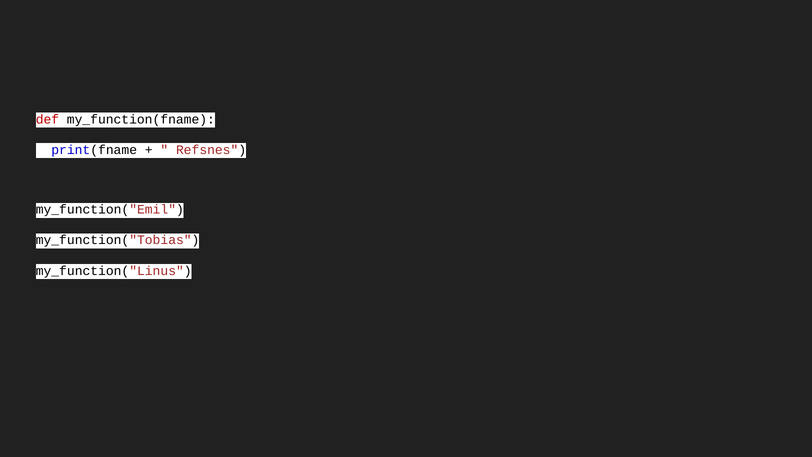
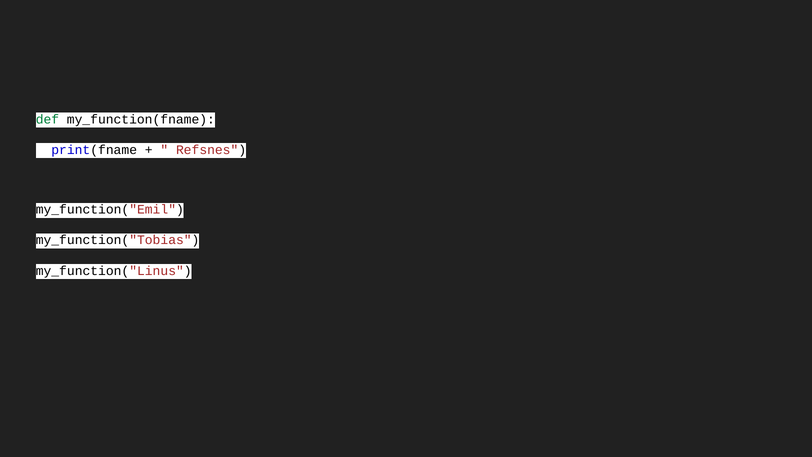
def colour: red -> green (47, 119)
